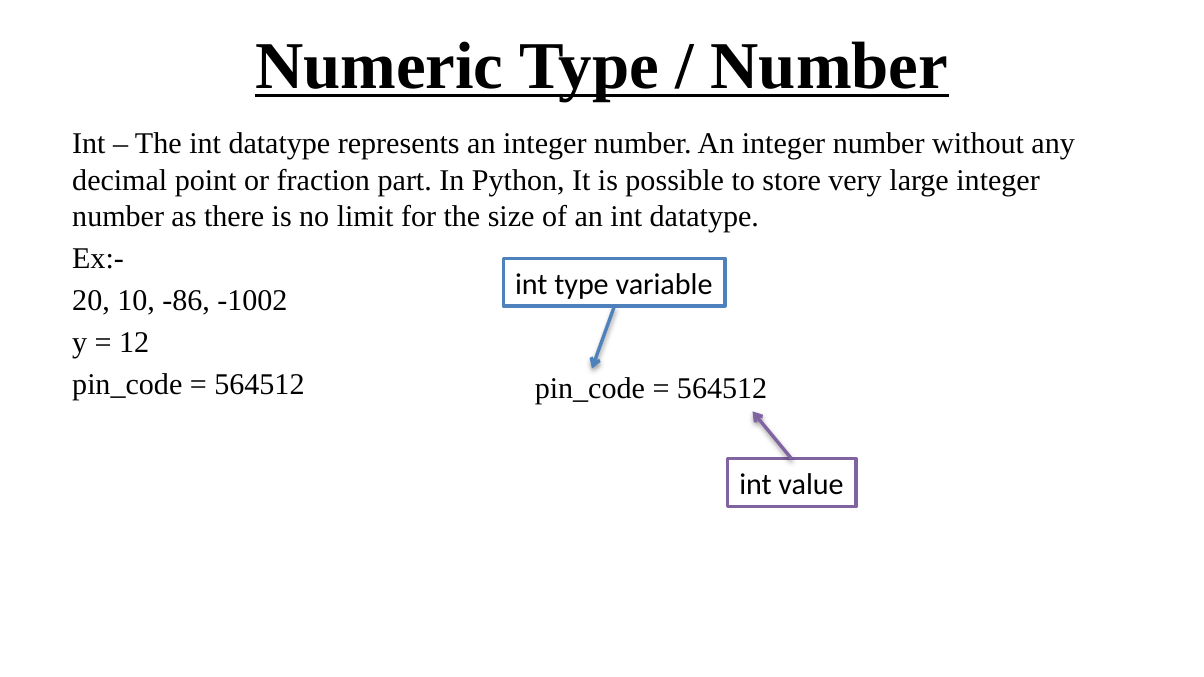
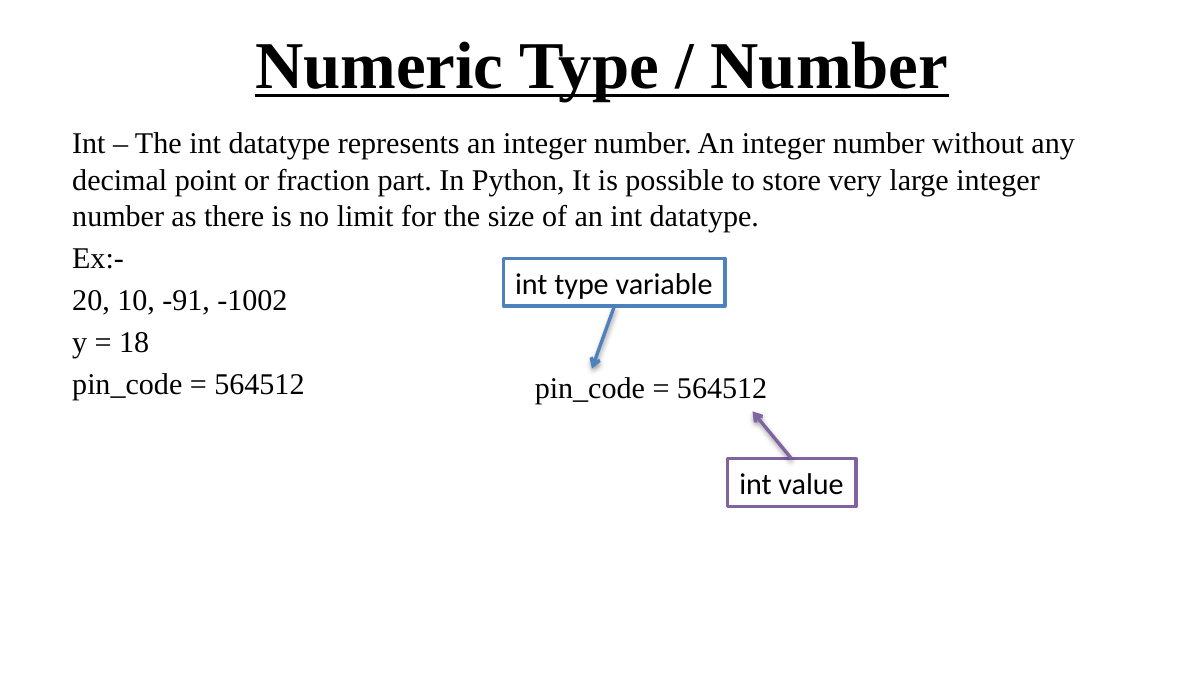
-86: -86 -> -91 (186, 301)
12: 12 -> 18 (134, 343)
